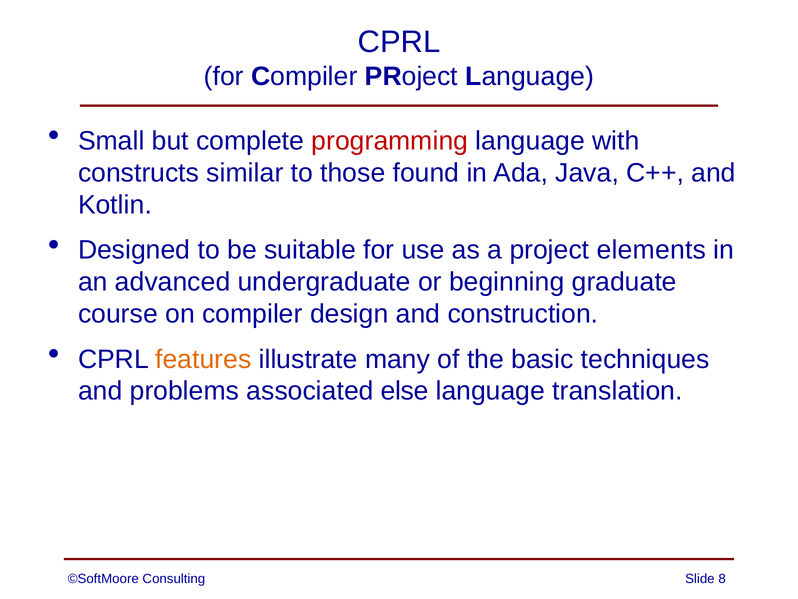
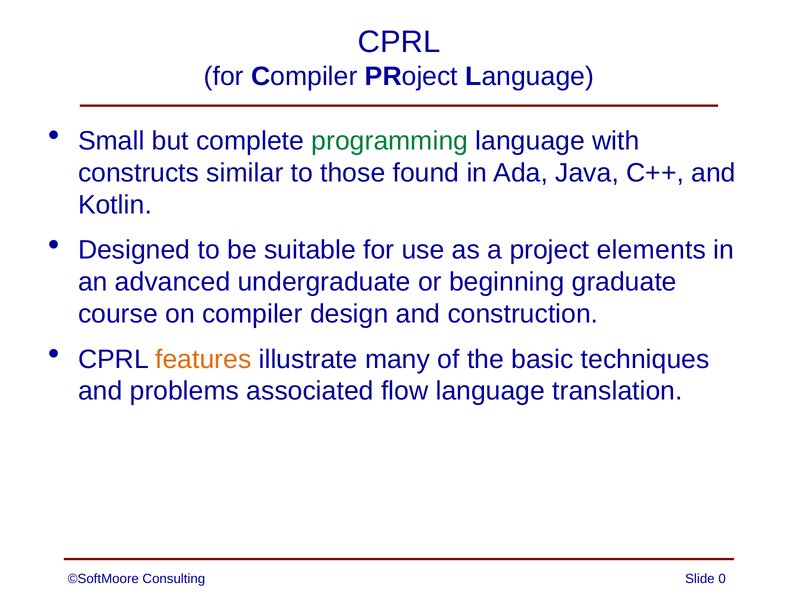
programming colour: red -> green (390, 141)
else: else -> flow (405, 391)
8: 8 -> 0 (722, 578)
